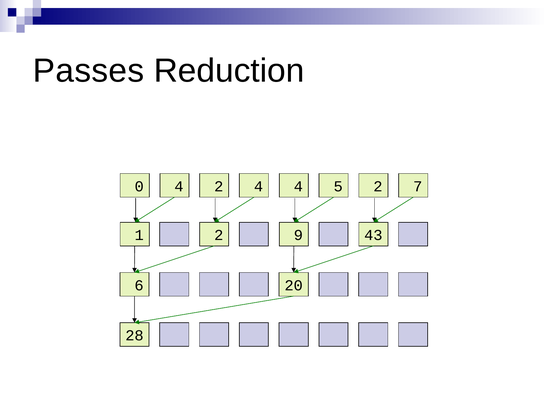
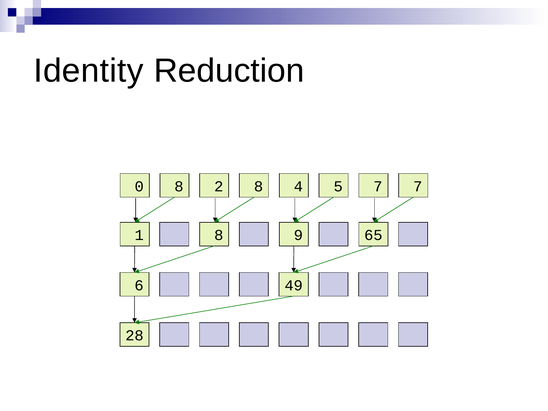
Passes: Passes -> Identity (89, 71)
0 4: 4 -> 8 (179, 186)
2 4: 4 -> 8 (259, 186)
4 2: 2 -> 7 (378, 186)
1 2: 2 -> 8 (219, 235)
43: 43 -> 65 (373, 235)
20: 20 -> 49 (294, 285)
